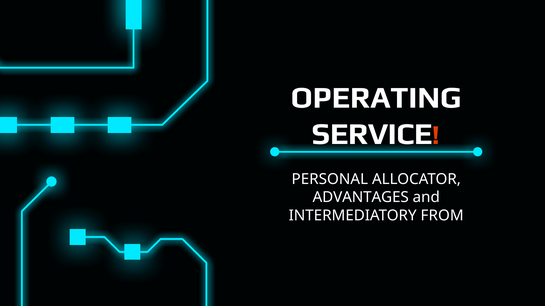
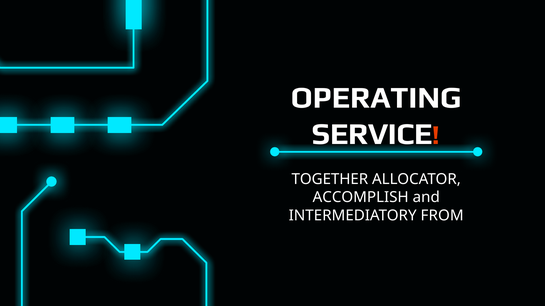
PERSONAL: PERSONAL -> TOGETHER (330, 179)
ADVANTAGES: ADVANTAGES -> ACCOMPLISH (361, 198)
